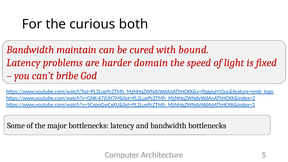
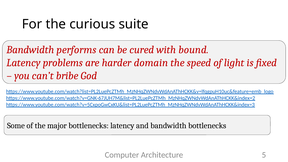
both: both -> suite (134, 24)
maintain: maintain -> performs (76, 50)
